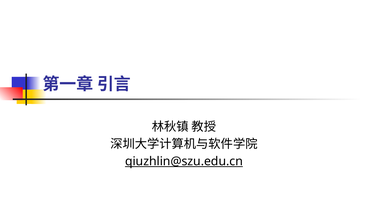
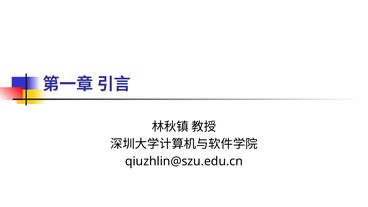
qiuzhlin@szu.edu.cn underline: present -> none (184, 161)
